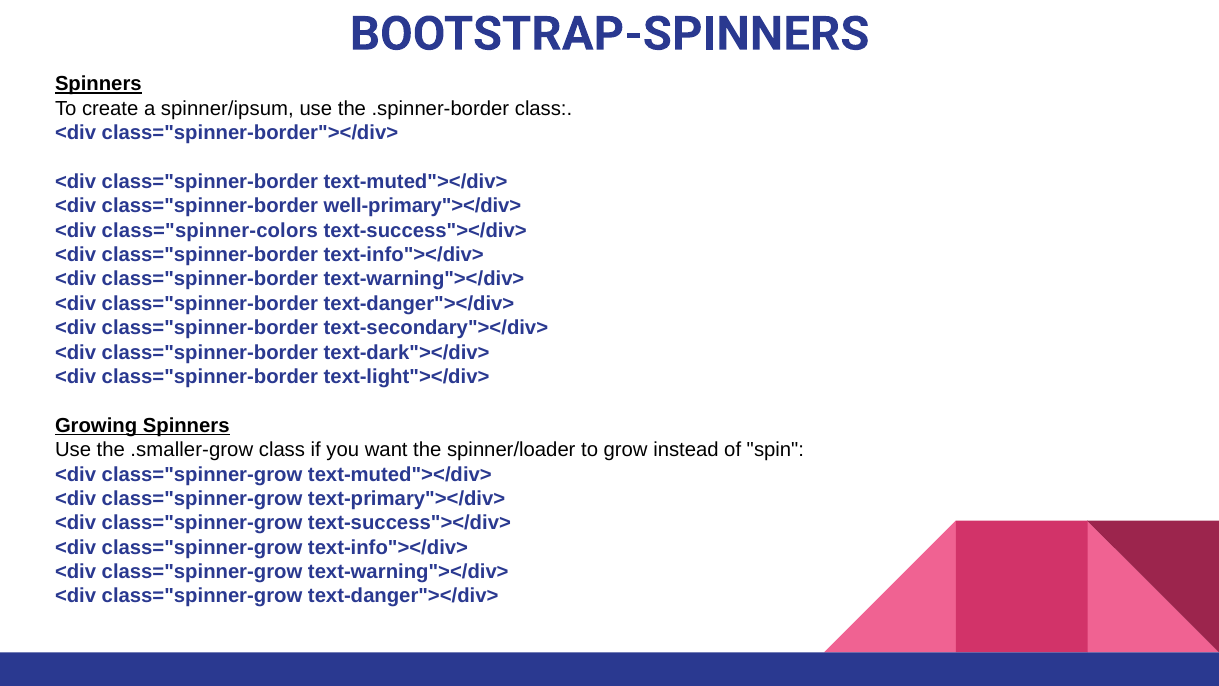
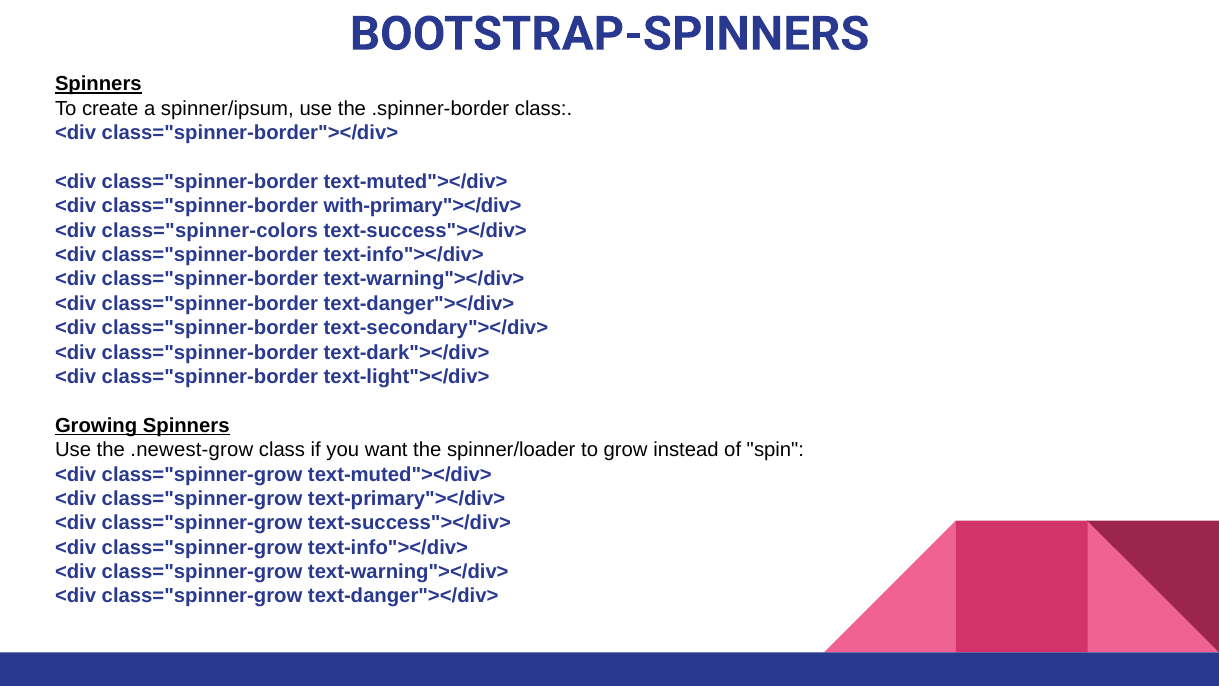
well-primary"></div>: well-primary"></div> -> with-primary"></div> (423, 206)
.smaller-grow: .smaller-grow -> .newest-grow (192, 450)
